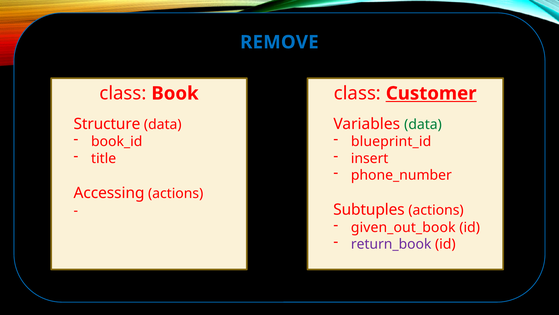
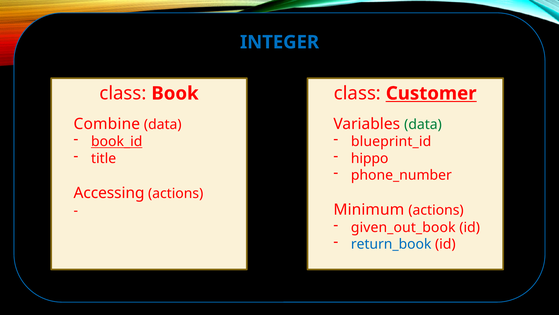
REMOVE: REMOVE -> INTEGER (280, 42)
Structure: Structure -> Combine (107, 124)
book_id underline: none -> present (117, 141)
insert: insert -> hippo (370, 158)
Subtuples: Subtuples -> Minimum (369, 209)
return_book colour: purple -> blue (391, 244)
